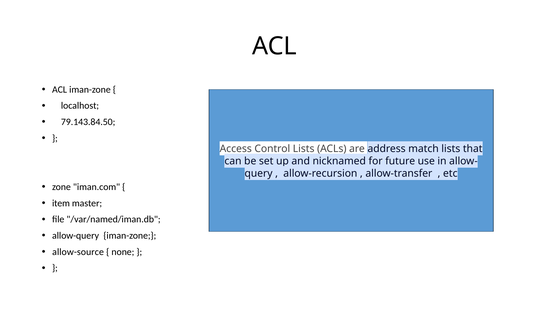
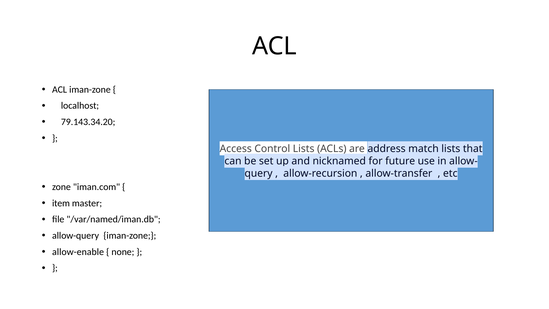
79.143.84.50: 79.143.84.50 -> 79.143.34.20 (88, 122)
allow-source: allow-source -> allow-enable (78, 252)
